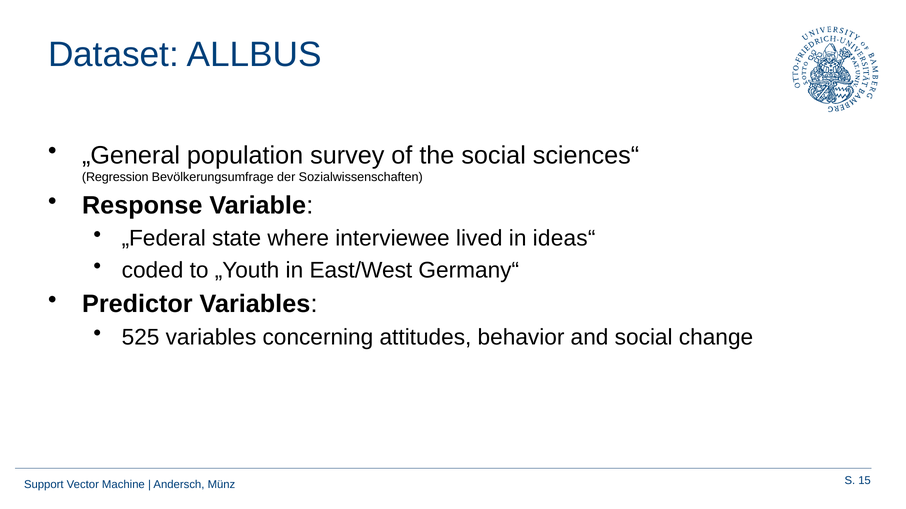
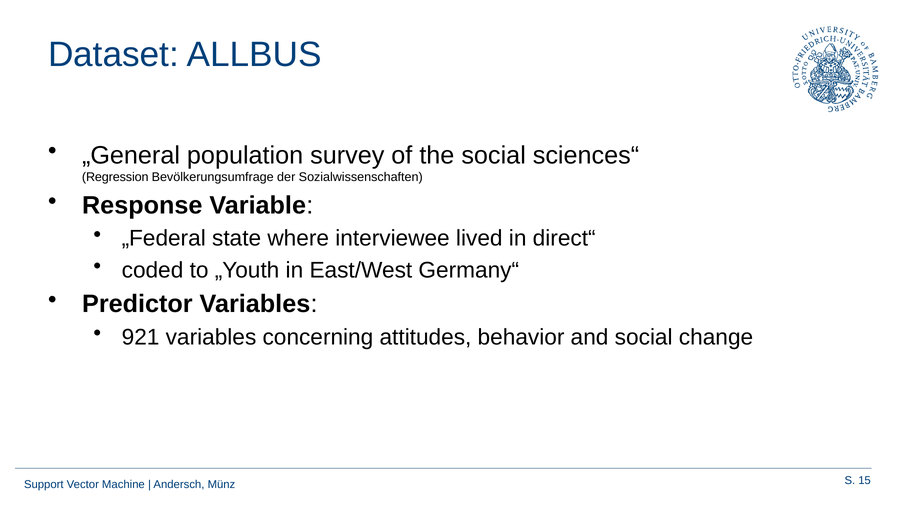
ideas“: ideas“ -> direct“ (564, 239)
525: 525 -> 921 (141, 337)
